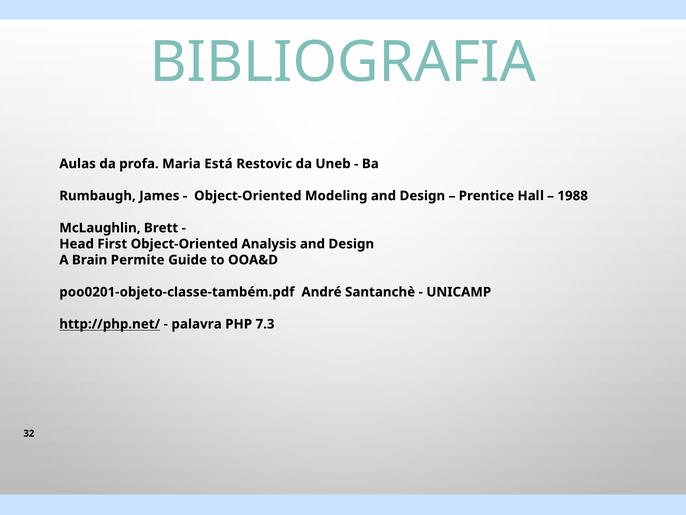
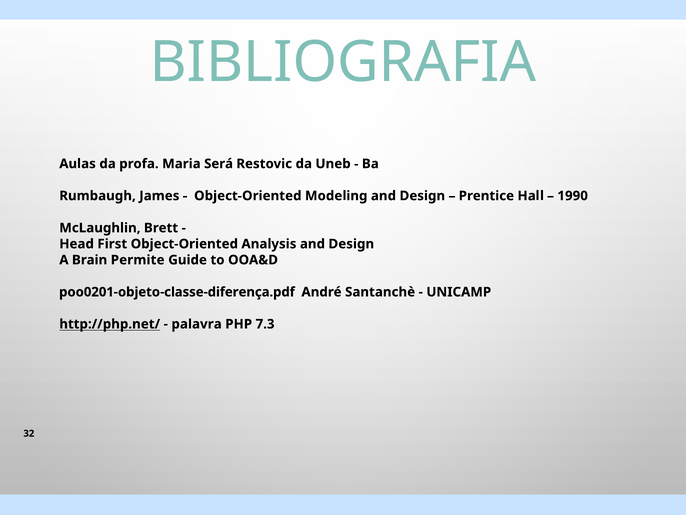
Está: Está -> Será (219, 164)
1988: 1988 -> 1990 (573, 196)
poo0201-objeto-classe-também.pdf: poo0201-objeto-classe-também.pdf -> poo0201-objeto-classe-diferença.pdf (177, 292)
